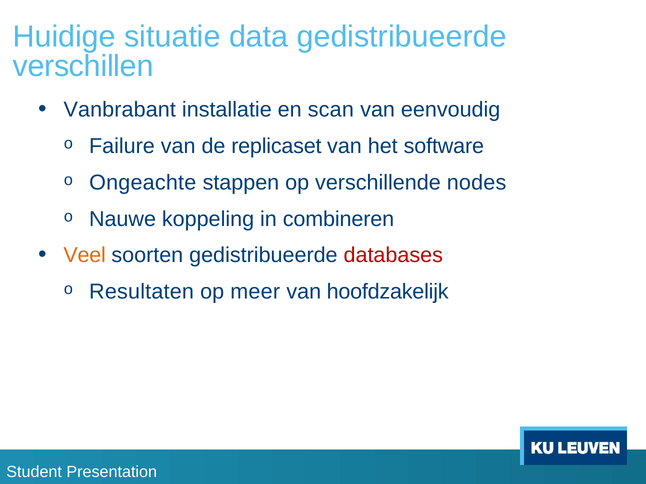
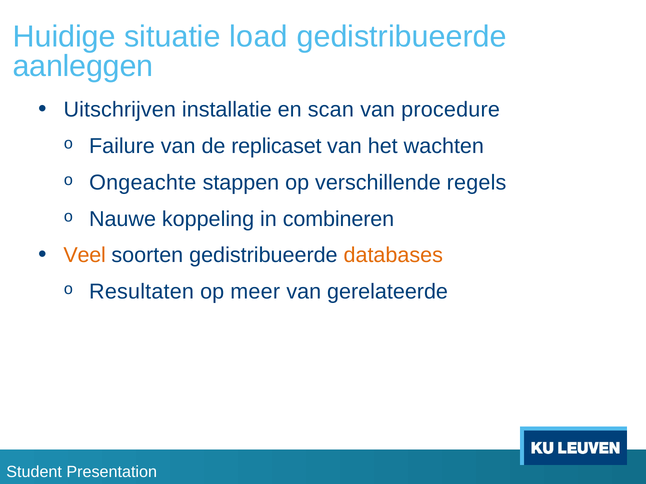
data: data -> load (259, 37)
verschillen: verschillen -> aanleggen (83, 66)
Vanbrabant: Vanbrabant -> Uitschrijven (120, 110)
eenvoudig: eenvoudig -> procedure (451, 110)
software: software -> wachten (444, 146)
nodes: nodes -> regels (477, 183)
databases colour: red -> orange (393, 256)
hoofdzakelijk: hoofdzakelijk -> gerelateerde (388, 292)
